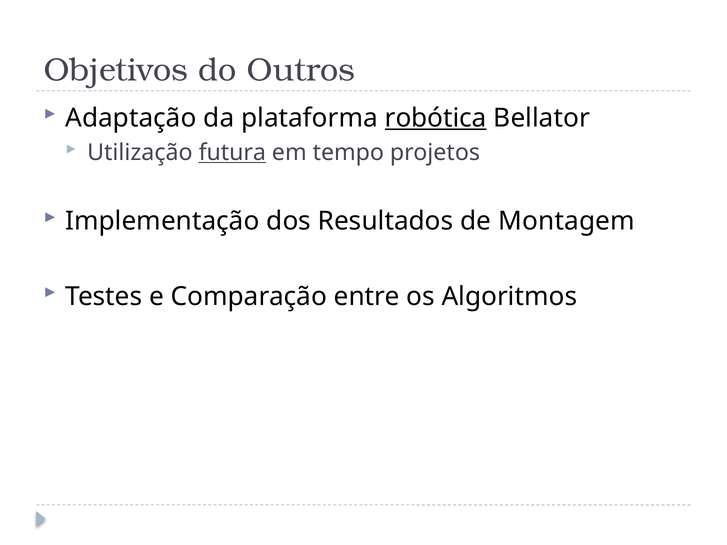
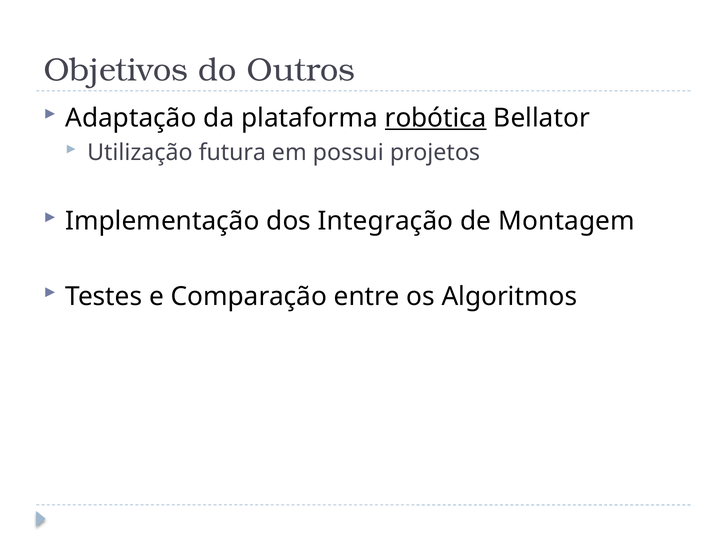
futura underline: present -> none (232, 153)
tempo: tempo -> possui (348, 153)
Resultados: Resultados -> Integração (386, 221)
